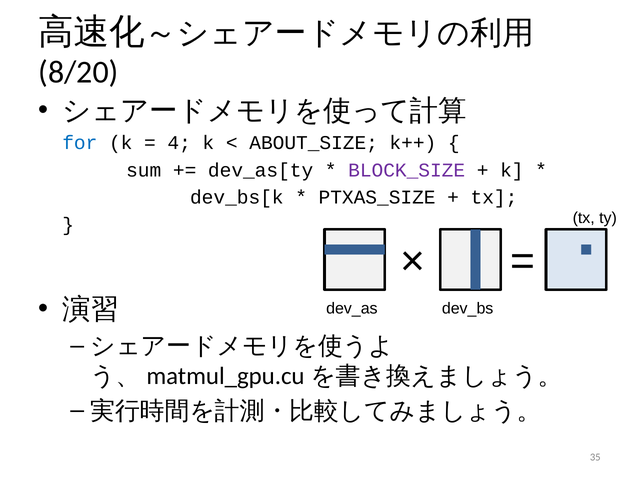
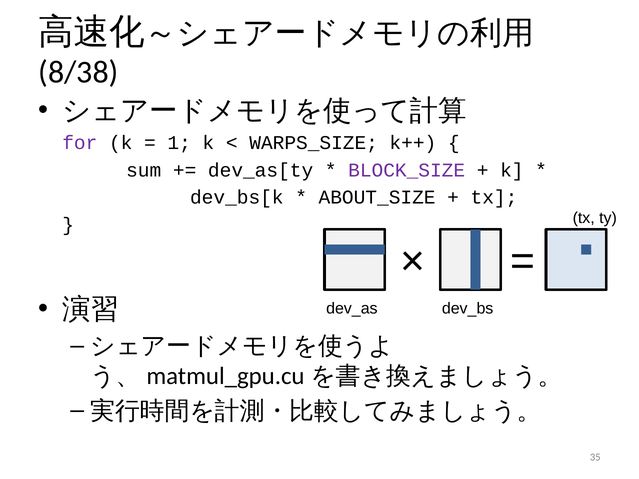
8/20: 8/20 -> 8/38 (78, 72)
for colour: blue -> purple (80, 143)
4: 4 -> 1 (179, 143)
ABOUT_SIZE: ABOUT_SIZE -> WARPS_SIZE (314, 143)
PTXAS_SIZE: PTXAS_SIZE -> ABOUT_SIZE (377, 198)
